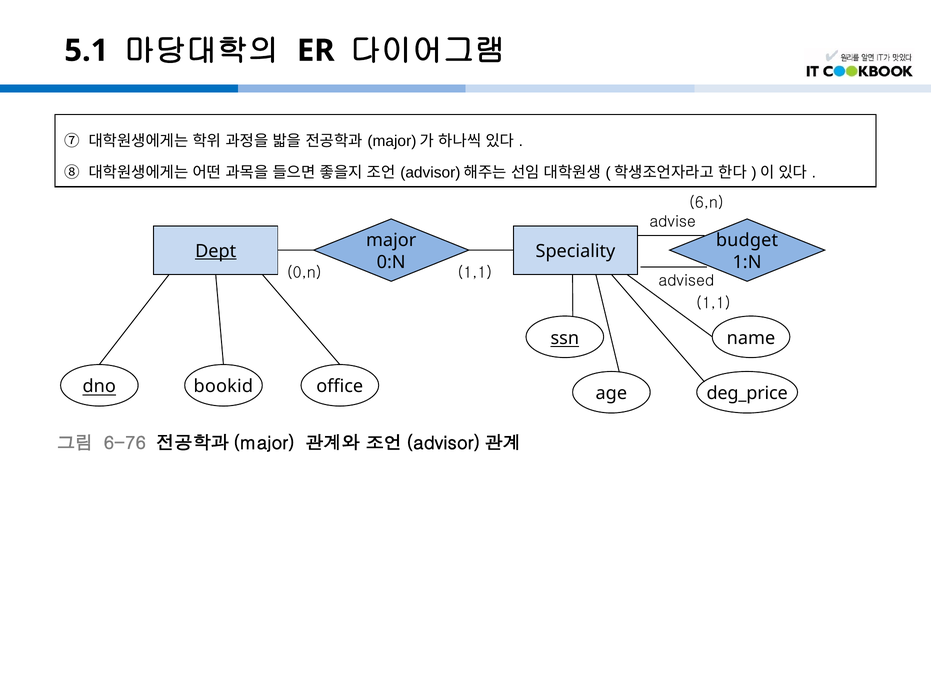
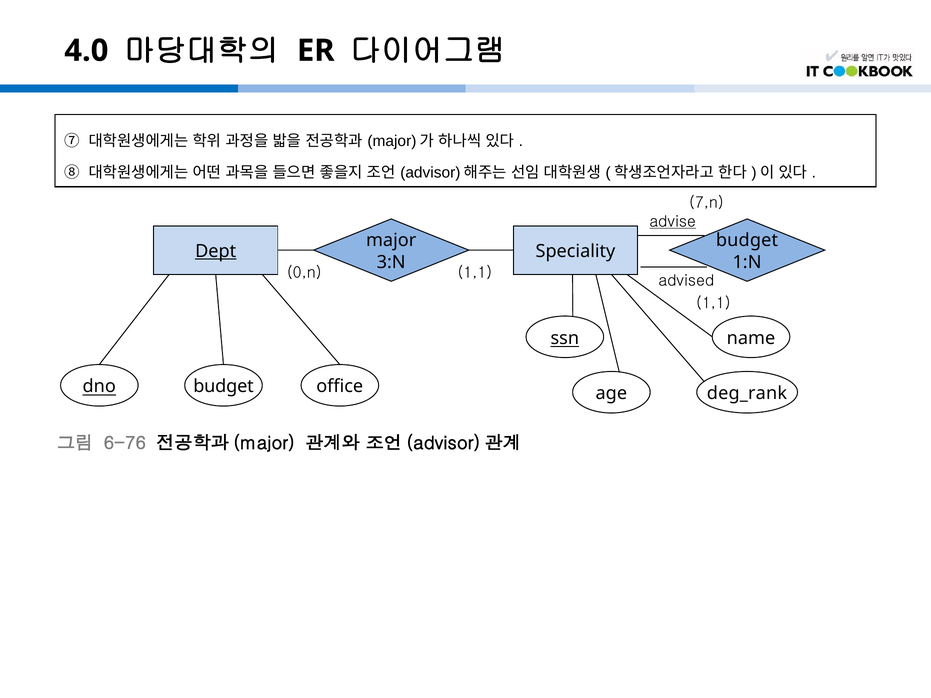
5.1: 5.1 -> 4.0 (86, 51)
6,n: 6,n -> 7,n (706, 203)
advise underline: none -> present (673, 222)
0:N: 0:N -> 3:N (391, 262)
bookid: bookid -> budget (223, 387)
deg_price: deg_price -> deg_rank (747, 394)
